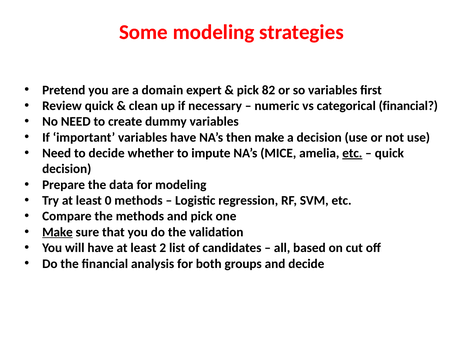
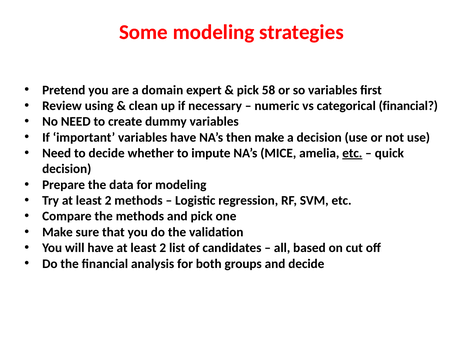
82: 82 -> 58 (269, 90)
Review quick: quick -> using (99, 106)
Try at least 0: 0 -> 2 (108, 200)
Make underline: present -> none (57, 232)
